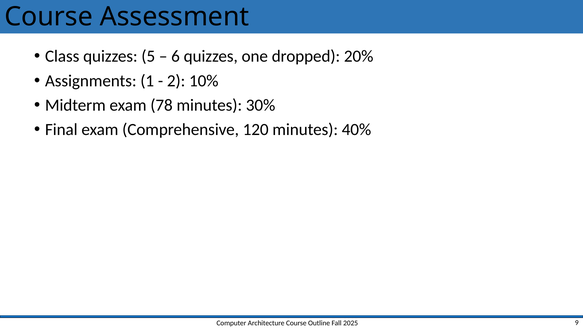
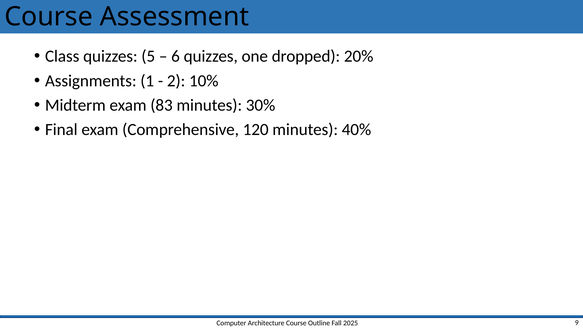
78: 78 -> 83 (162, 105)
